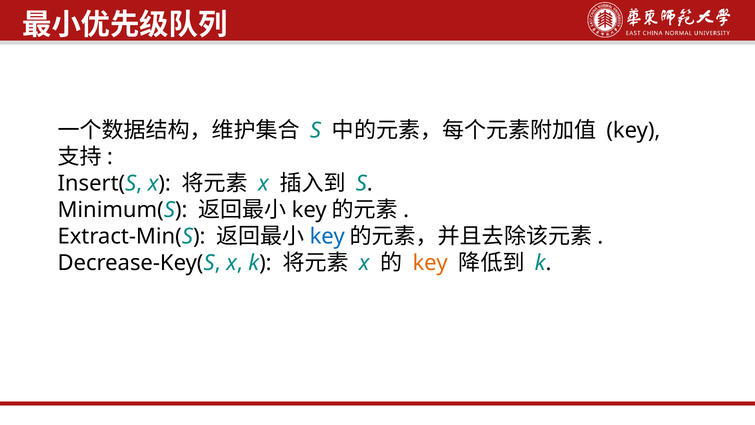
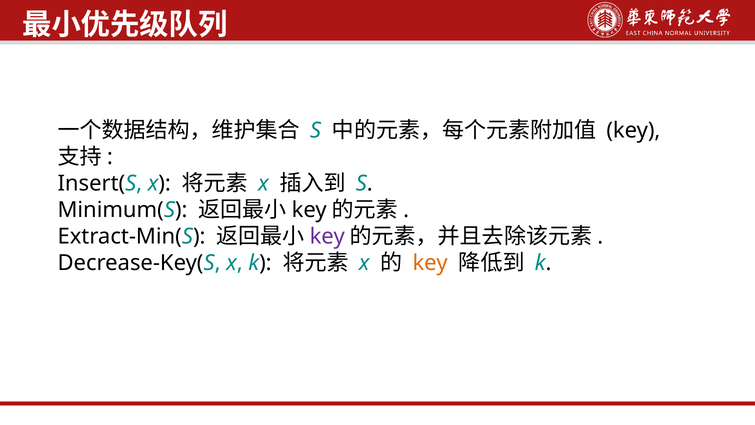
key colour: blue -> purple (327, 236)
